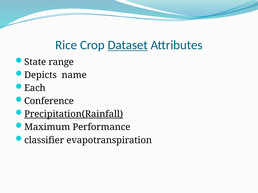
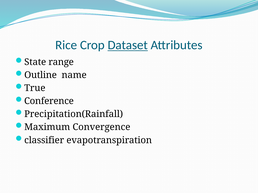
Depicts: Depicts -> Outline (41, 75)
Each: Each -> True (35, 88)
Precipitation(Rainfall underline: present -> none (74, 114)
Performance: Performance -> Convergence (101, 127)
